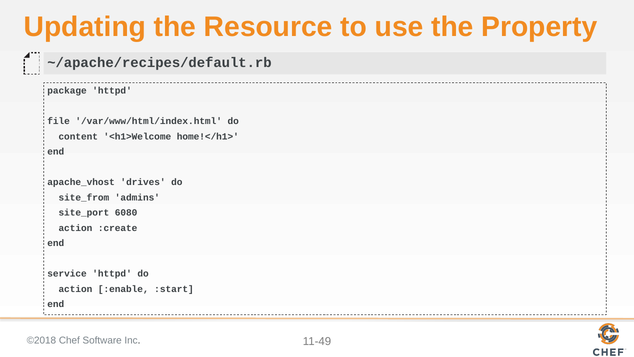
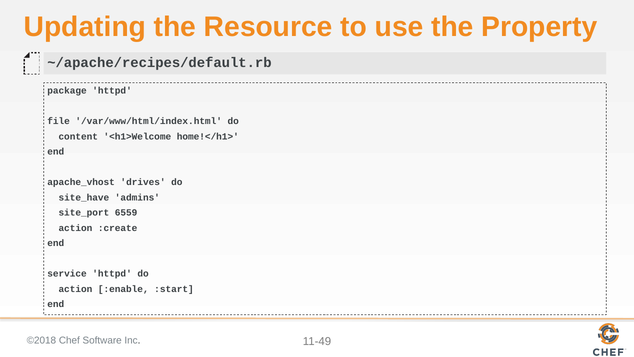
site_from: site_from -> site_have (84, 197)
6080: 6080 -> 6559 (126, 213)
